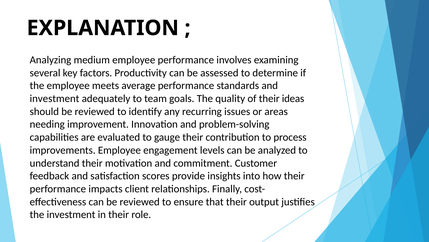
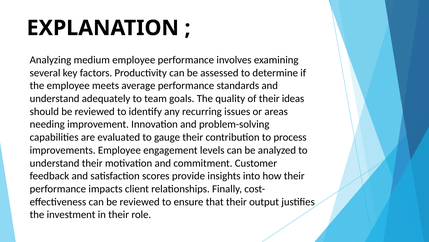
investment: investment -> understand (55, 98)
